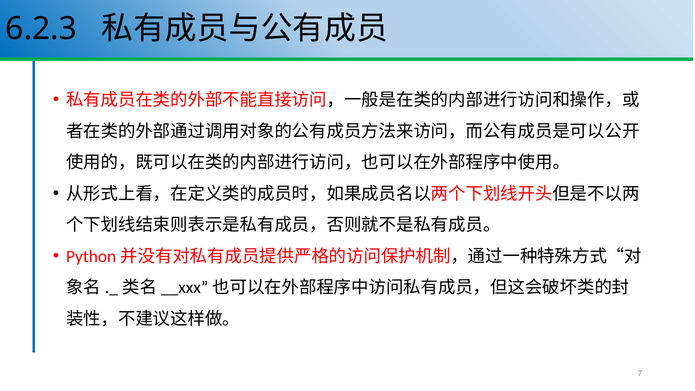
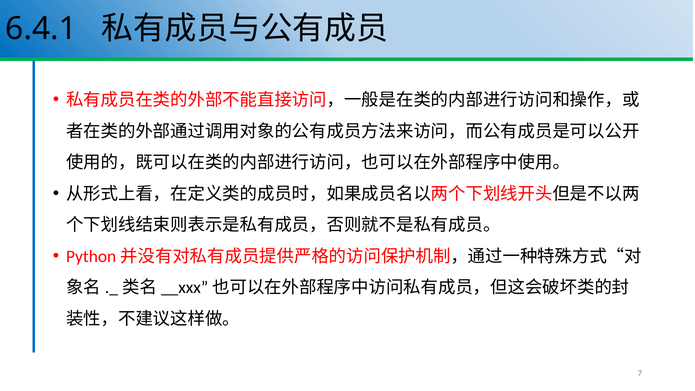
6.2.3: 6.2.3 -> 6.4.1 (41, 29)
